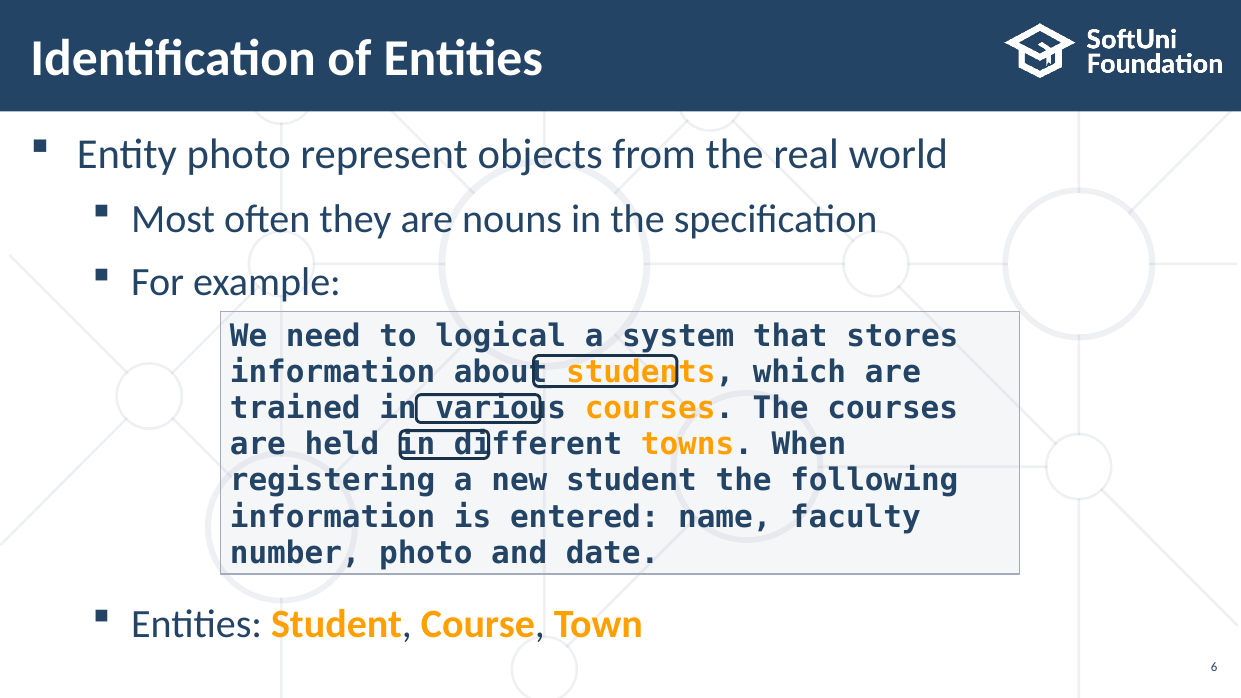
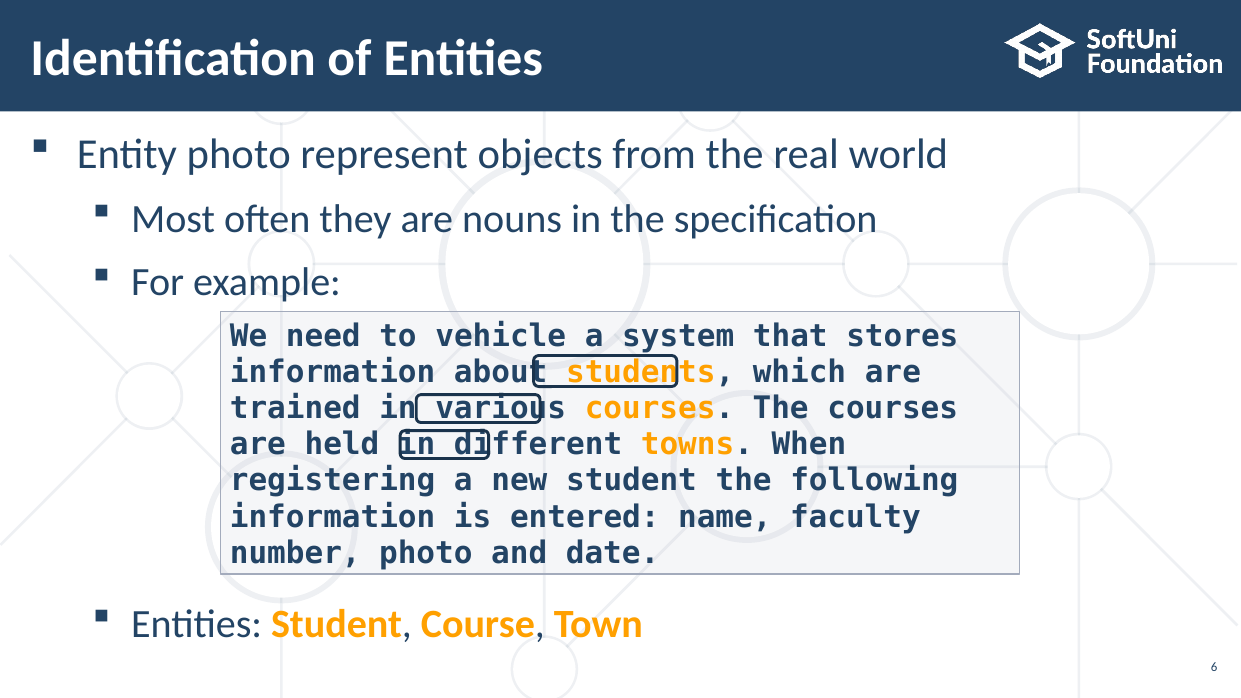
logical: logical -> vehicle (501, 336)
